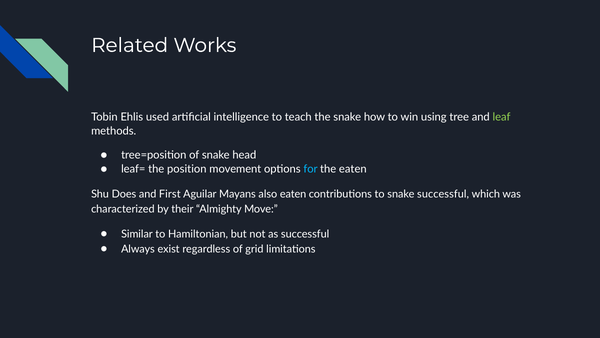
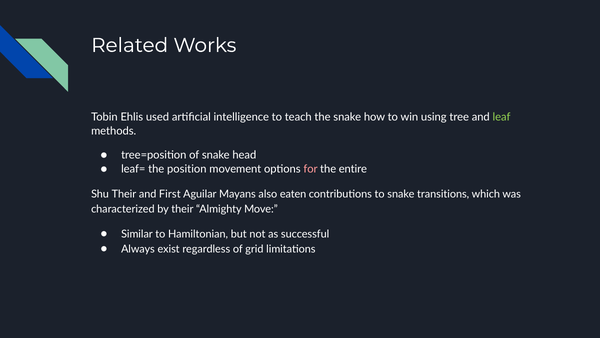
for colour: light blue -> pink (311, 169)
the eaten: eaten -> entire (353, 169)
Shu Does: Does -> Their (124, 194)
snake successful: successful -> transitions (443, 194)
